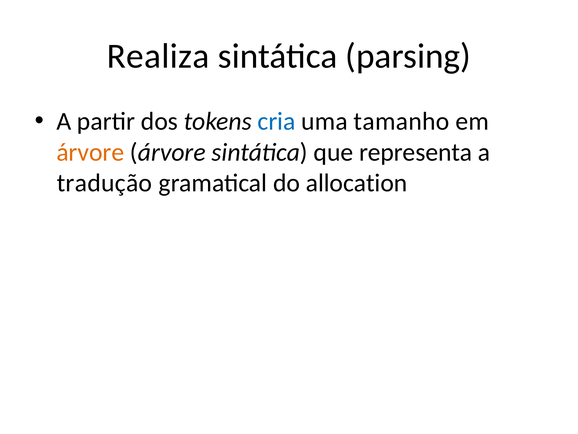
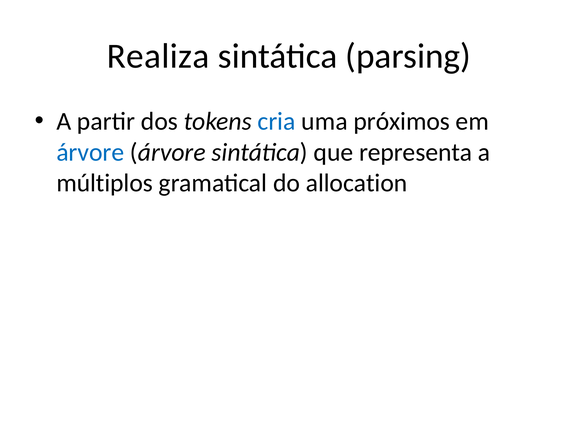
tamanho: tamanho -> próximos (402, 121)
árvore colour: orange -> blue (90, 152)
tradução: tradução -> múltiplos (105, 183)
